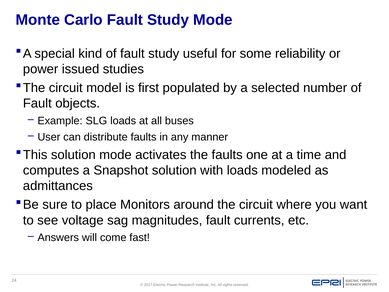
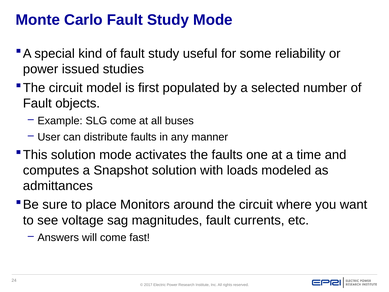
SLG loads: loads -> come (123, 121)
